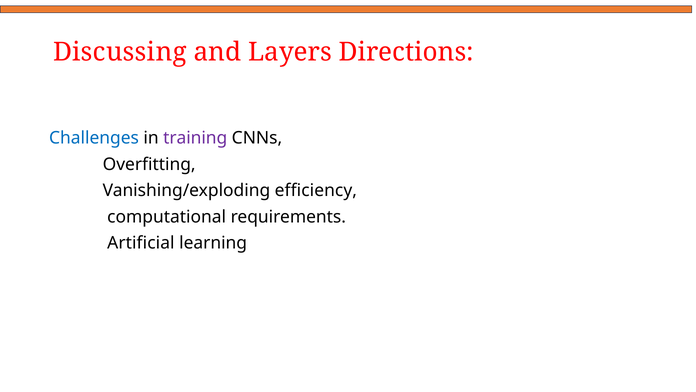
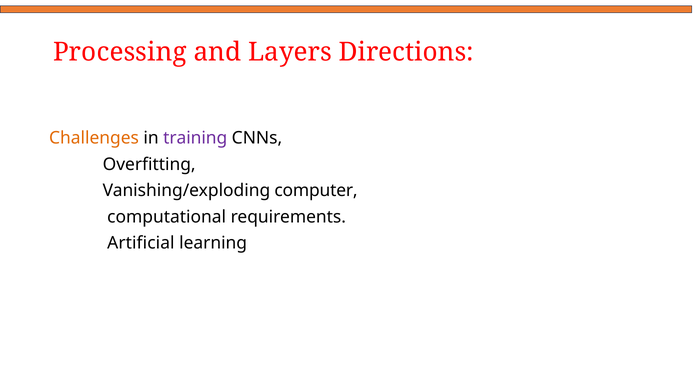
Discussing: Discussing -> Processing (120, 52)
Challenges colour: blue -> orange (94, 138)
efficiency: efficiency -> computer (316, 190)
